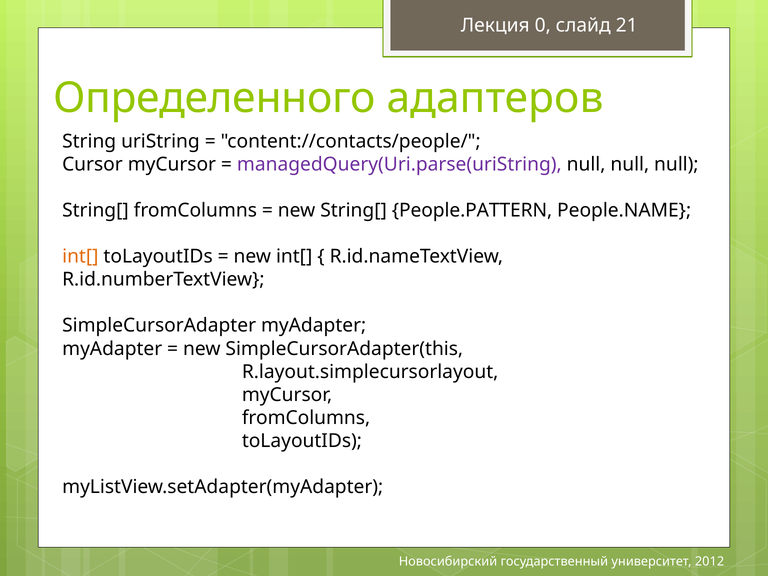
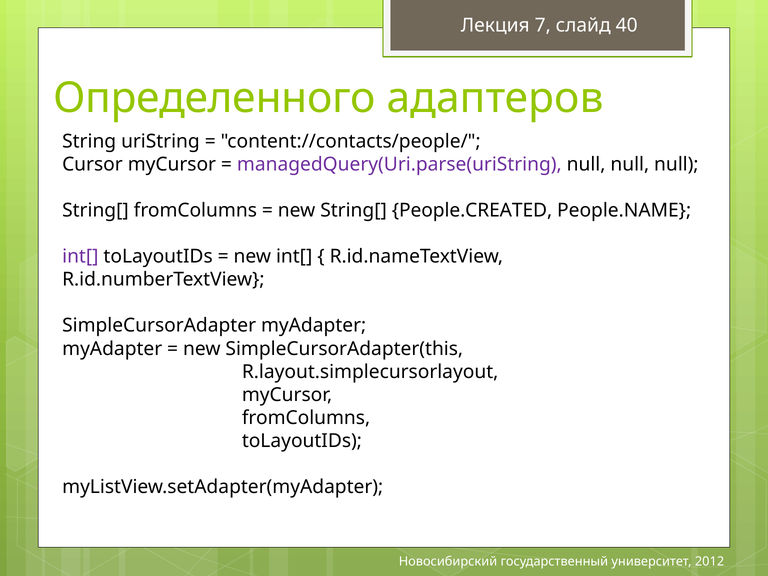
0: 0 -> 7 (543, 26)
21: 21 -> 40 (627, 26)
People.PATTERN: People.PATTERN -> People.CREATED (472, 210)
int[ colour: orange -> purple (80, 257)
